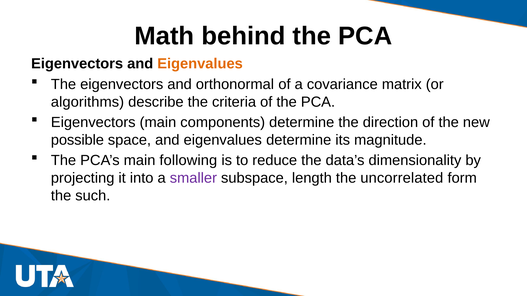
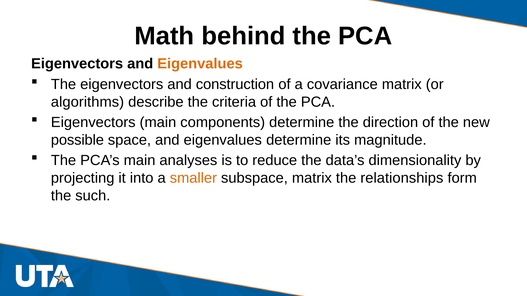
orthonormal: orthonormal -> construction (235, 84)
following: following -> analyses (188, 161)
smaller colour: purple -> orange (193, 178)
subspace length: length -> matrix (312, 178)
uncorrelated: uncorrelated -> relationships (402, 178)
